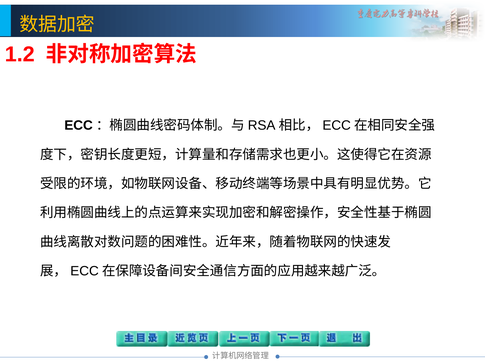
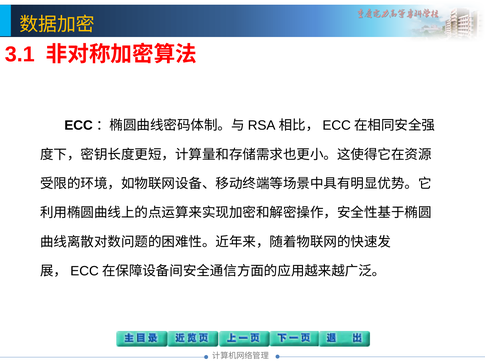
1.2: 1.2 -> 3.1 (20, 55)
